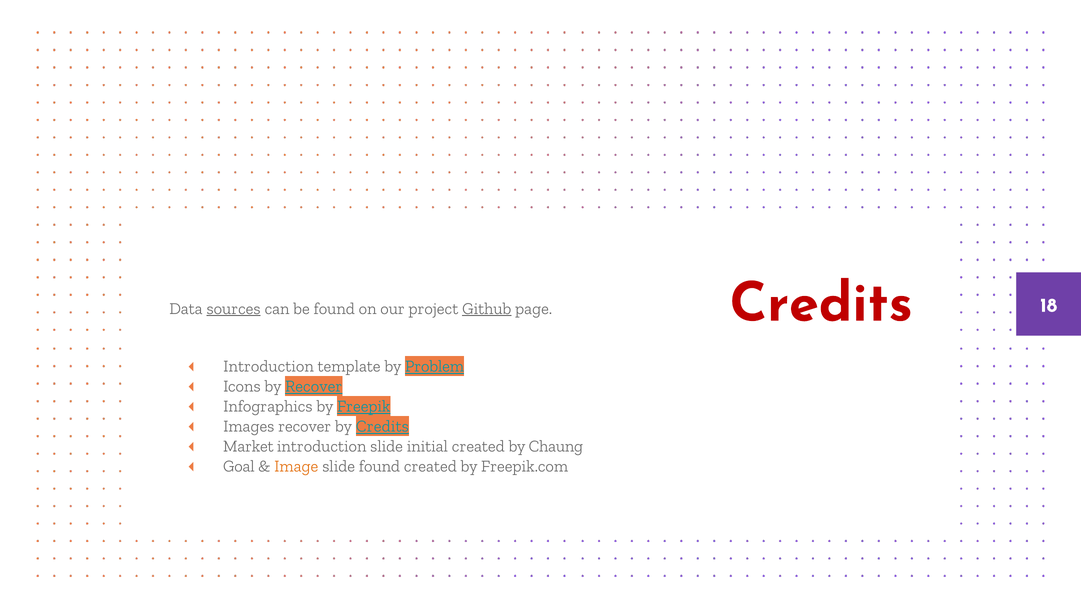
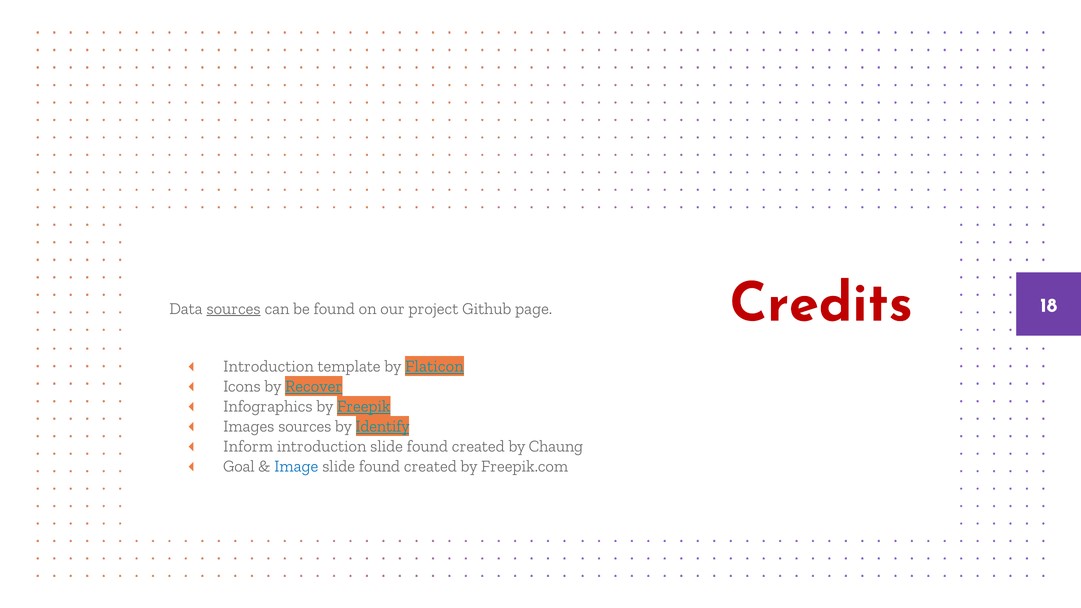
Github underline: present -> none (487, 309)
Problem: Problem -> Flaticon (434, 366)
Images recover: recover -> sources (305, 426)
by Credits: Credits -> Identify (383, 426)
Market: Market -> Inform (248, 446)
introduction slide initial: initial -> found (427, 446)
Image colour: orange -> blue (296, 466)
